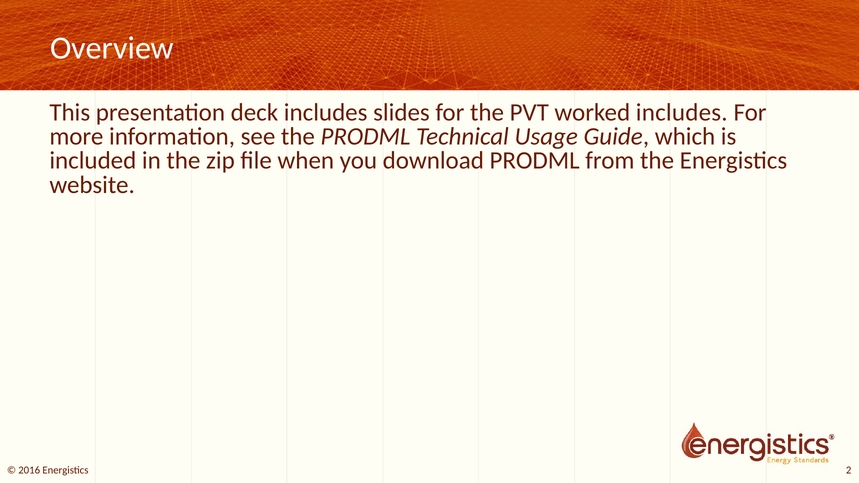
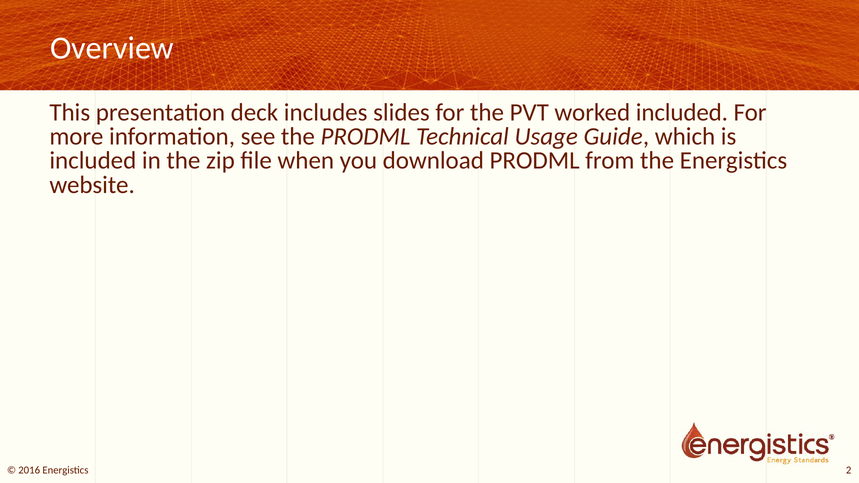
worked includes: includes -> included (682, 113)
